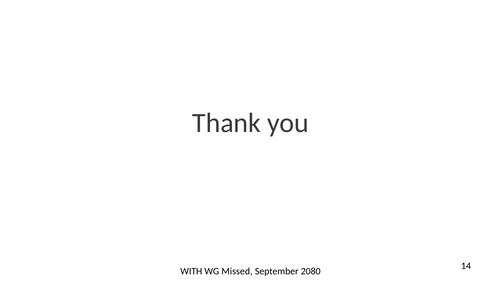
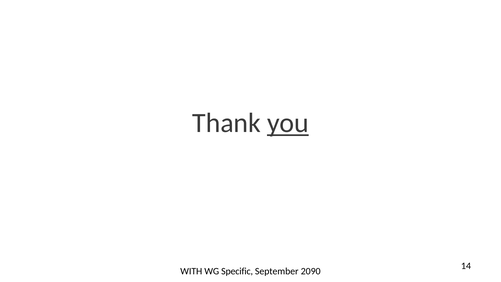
you underline: none -> present (288, 123)
Missed: Missed -> Specific (237, 271)
2080: 2080 -> 2090 (311, 271)
